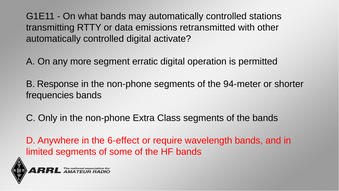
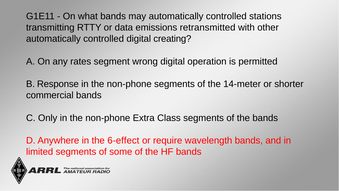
activate: activate -> creating (172, 39)
more: more -> rates (81, 61)
erratic: erratic -> wrong (145, 61)
94-meter: 94-meter -> 14-meter (242, 84)
frequencies: frequencies -> commercial (50, 95)
